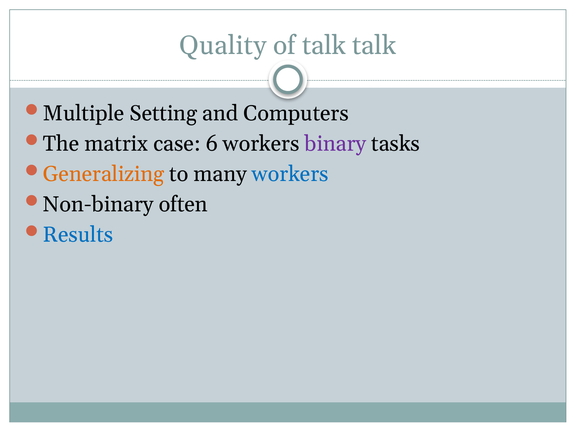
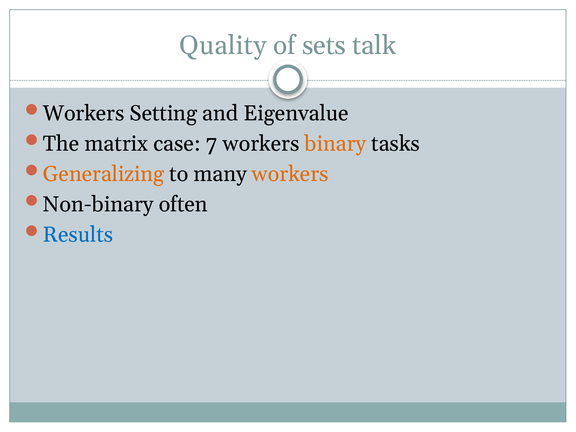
of talk: talk -> sets (324, 45)
Multiple: Multiple -> Workers (84, 114)
Computers: Computers -> Eigenvalue (296, 114)
6: 6 -> 7 (212, 144)
binary colour: purple -> orange (335, 144)
workers colour: blue -> orange (290, 174)
